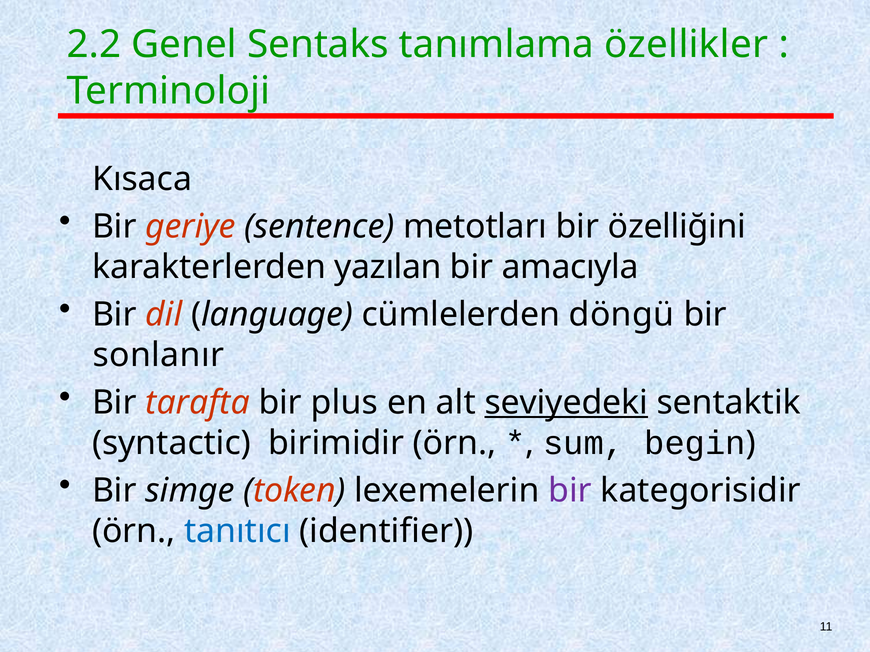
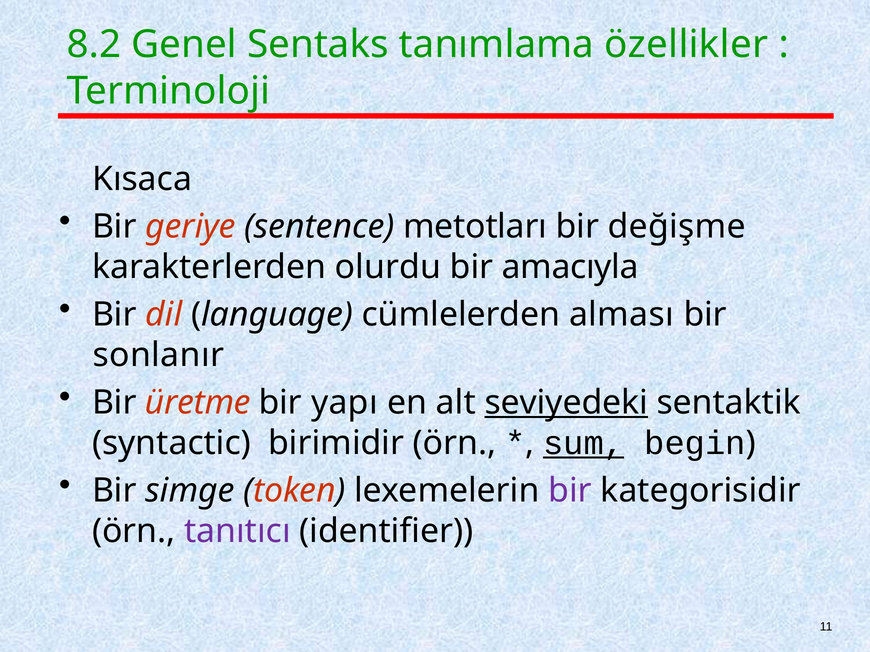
2.2: 2.2 -> 8.2 (94, 45)
özelliğini: özelliğini -> değişme (677, 227)
yazılan: yazılan -> olurdu (388, 267)
döngü: döngü -> alması (622, 315)
tarafta: tarafta -> üretme (198, 403)
plus: plus -> yapı (344, 403)
sum underline: none -> present (584, 443)
tanıtıcı colour: blue -> purple (237, 531)
